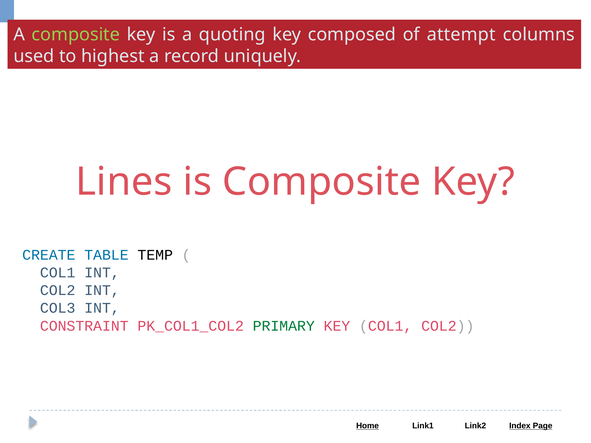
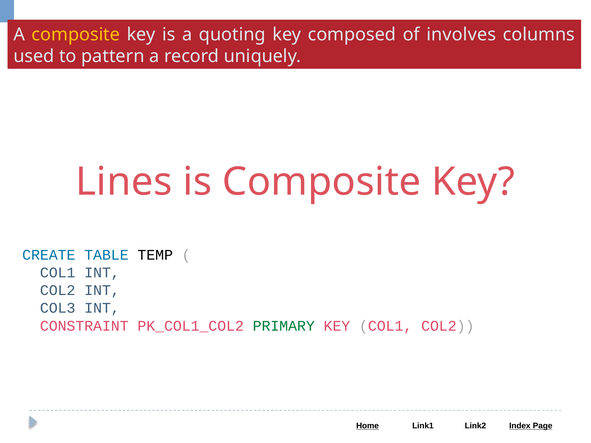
composite colour: light green -> yellow (76, 35)
attempt: attempt -> involves (461, 35)
highest: highest -> pattern (113, 56)
